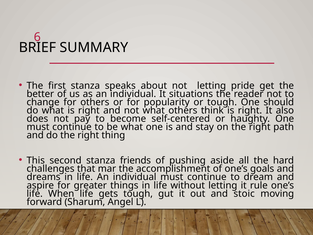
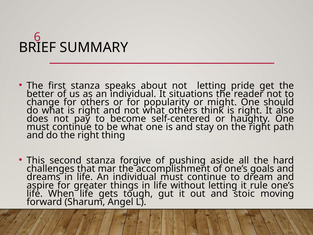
or tough: tough -> might (222, 102)
friends: friends -> forgive (135, 160)
